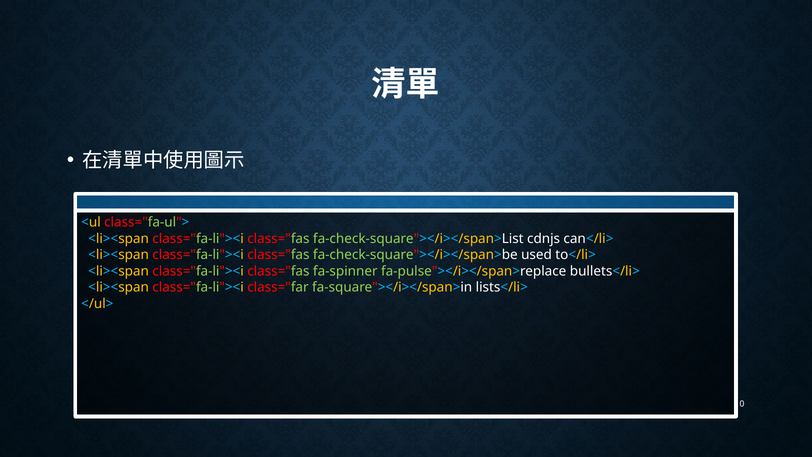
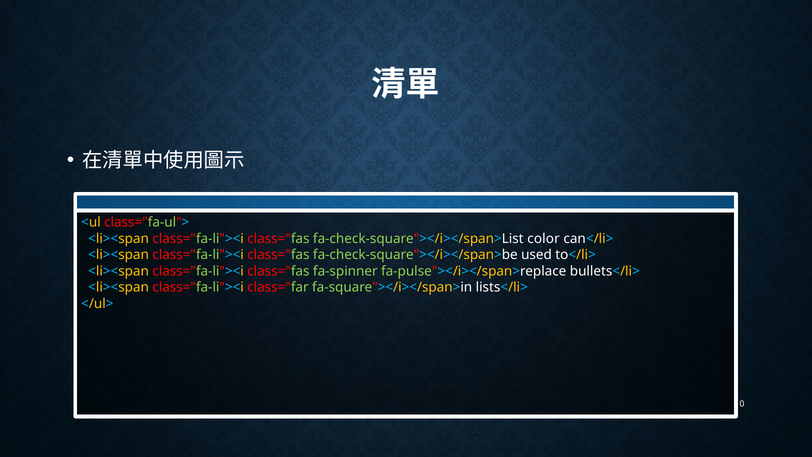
cdnjs: cdnjs -> color (544, 239)
